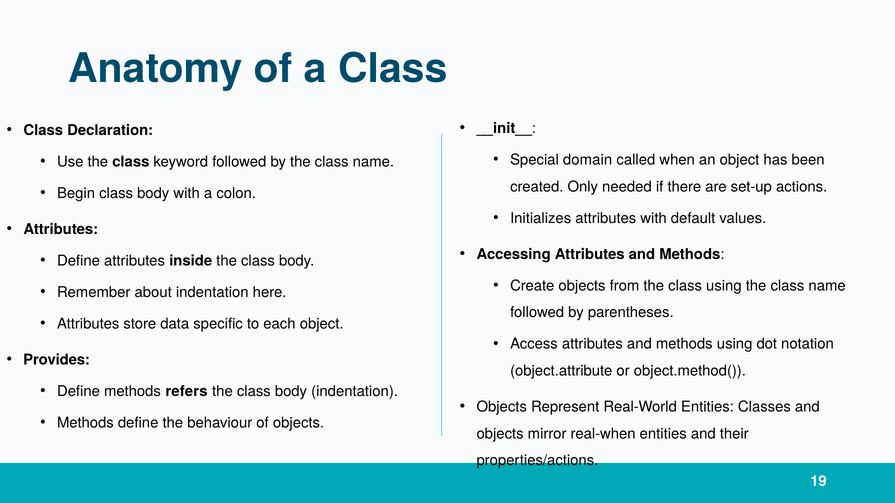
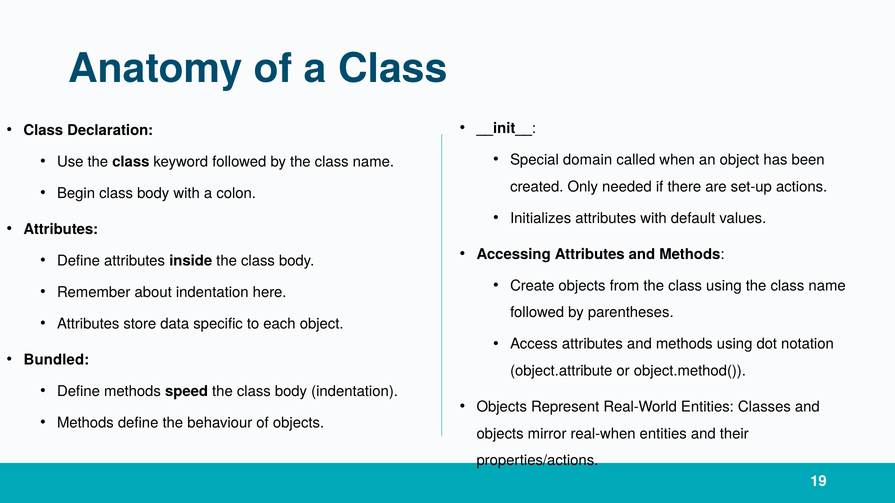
Provides: Provides -> Bundled (56, 360)
refers: refers -> speed (187, 392)
